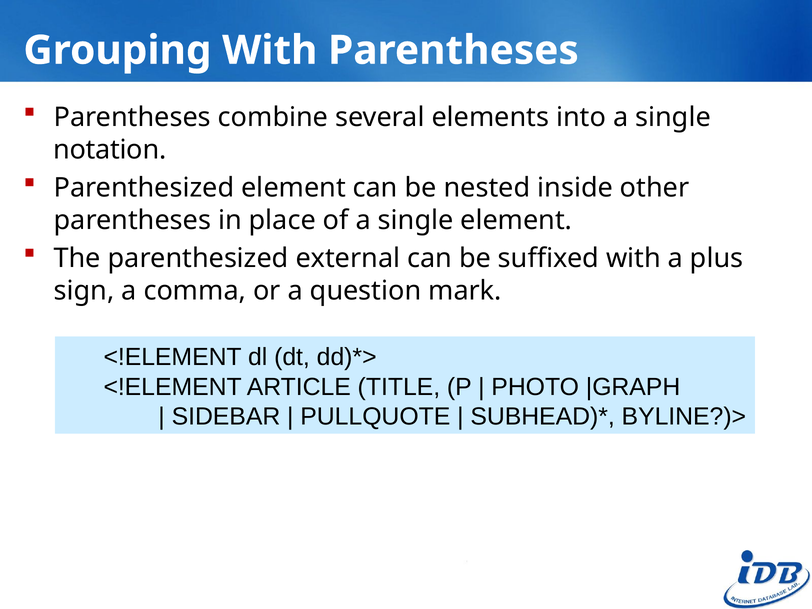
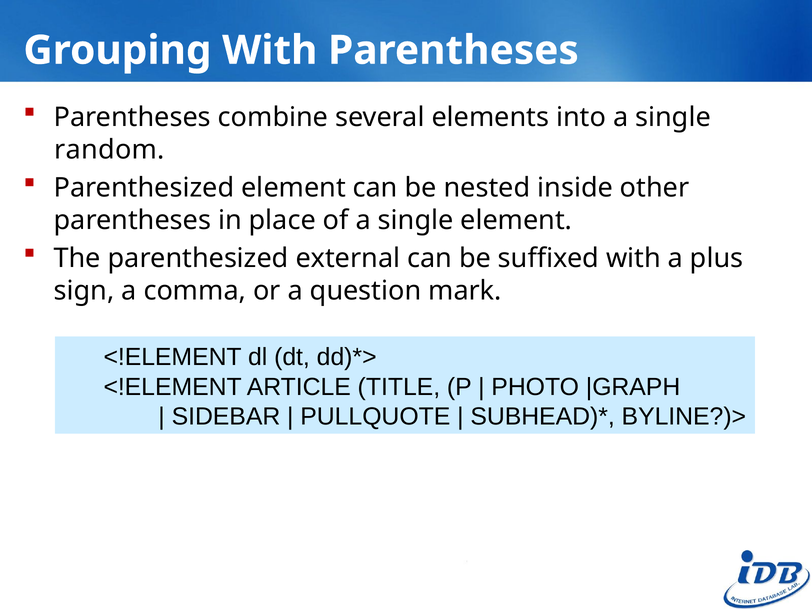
notation: notation -> random (110, 150)
